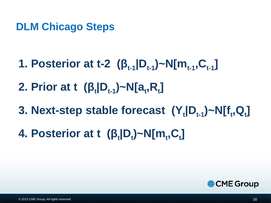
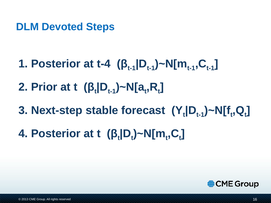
Chicago: Chicago -> Devoted (62, 27)
t-2: t-2 -> t-4 (104, 64)
